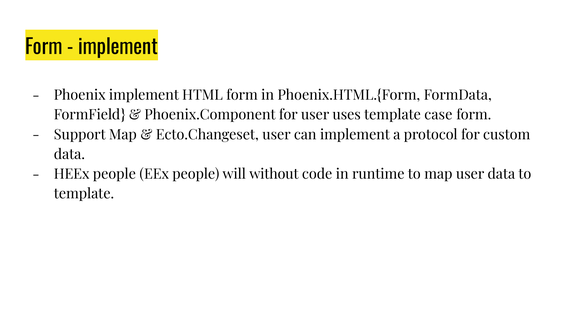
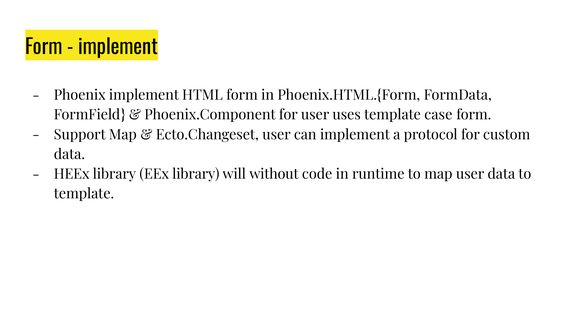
HEEx people: people -> library (114, 174)
EEx people: people -> library (196, 174)
